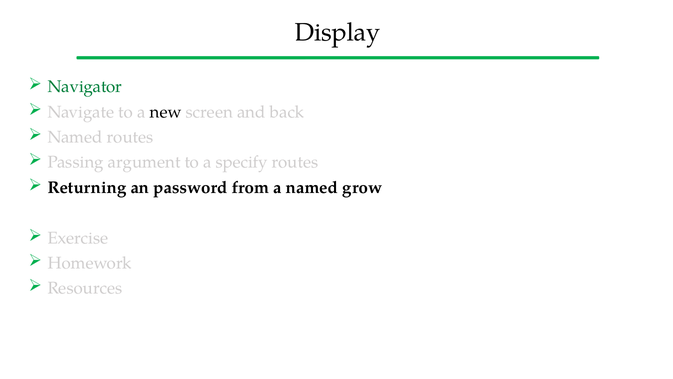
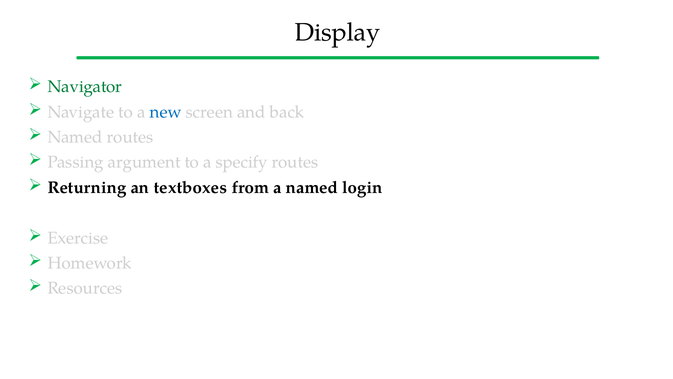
new colour: black -> blue (166, 112)
password: password -> textboxes (190, 187)
grow: grow -> login (362, 187)
